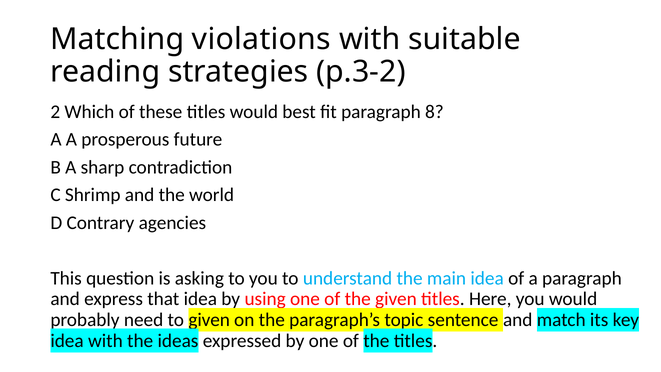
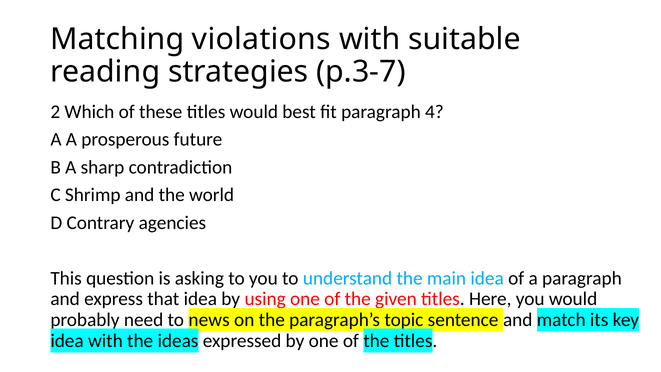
p.3-2: p.3-2 -> p.3-7 (361, 72)
8: 8 -> 4 (434, 112)
given: given -> news (209, 320)
